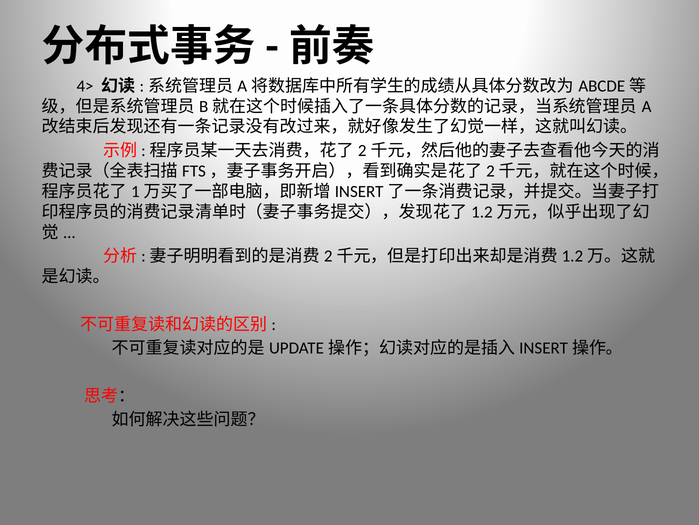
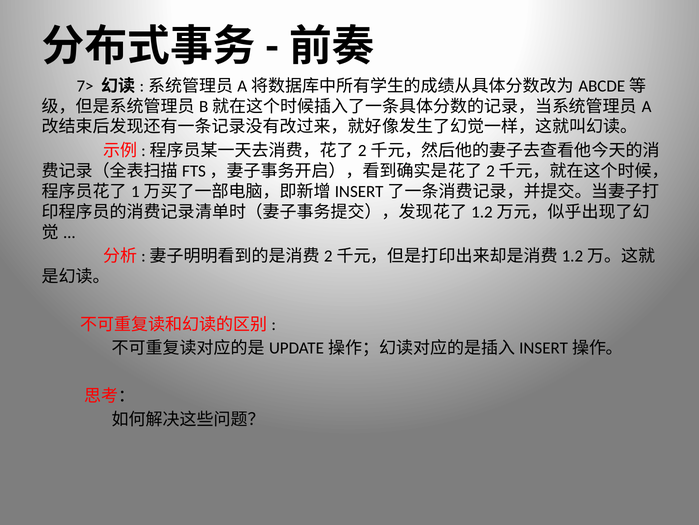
4>: 4> -> 7> (85, 86)
